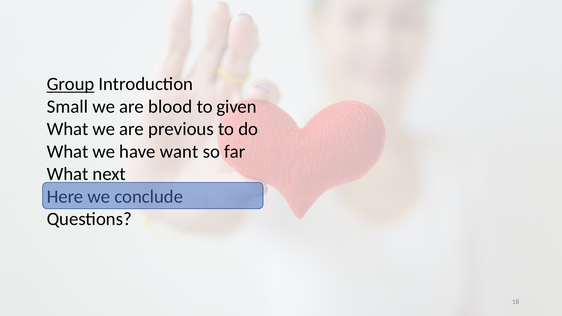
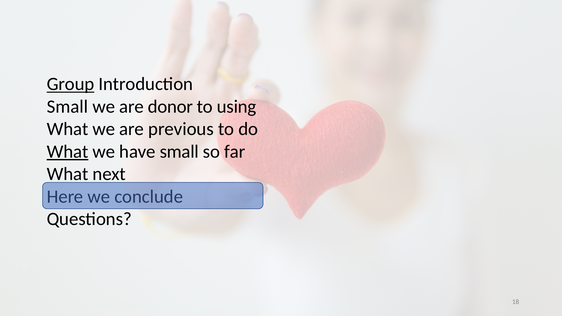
blood: blood -> donor (170, 107)
given: given -> using (237, 107)
What underline: none -> present (68, 152)
have want: want -> small (179, 152)
